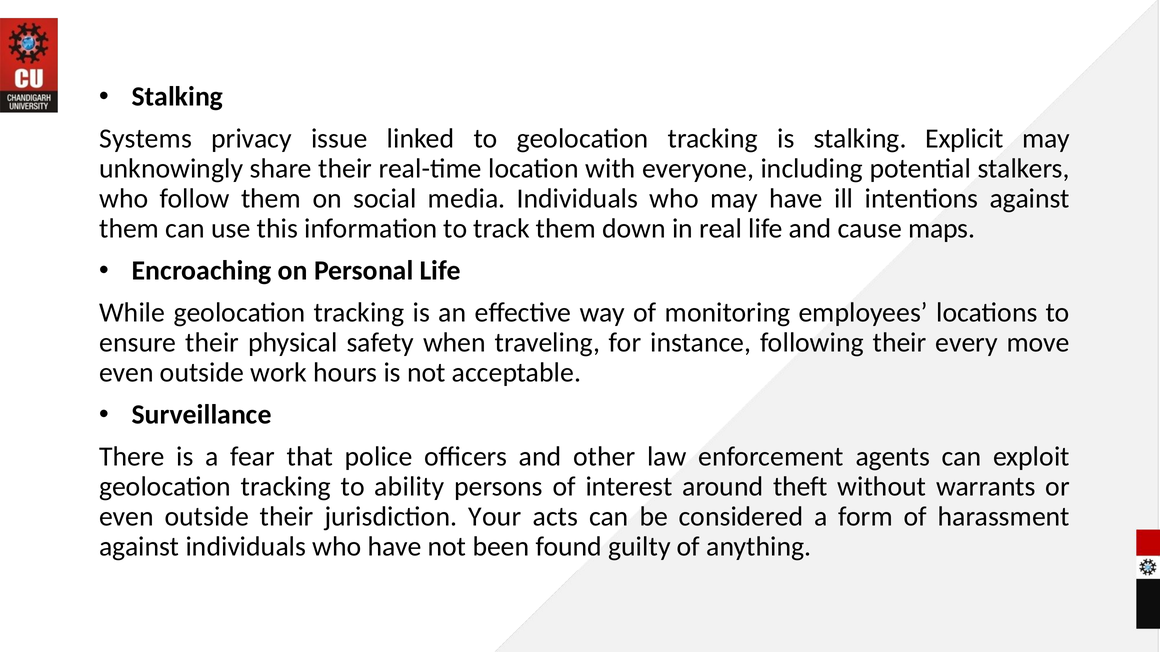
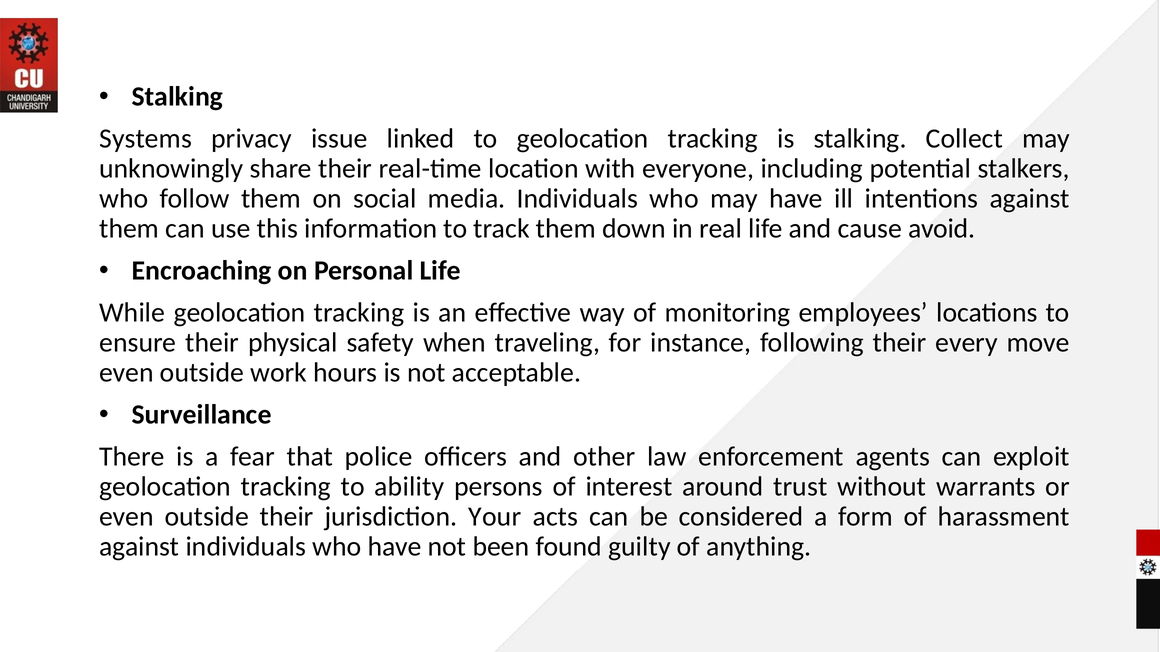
Explicit: Explicit -> Collect (964, 139)
maps: maps -> avoid (942, 229)
theft: theft -> trust (800, 487)
